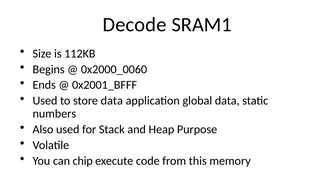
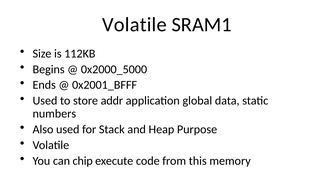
Decode: Decode -> Volatile (134, 25)
0x2000_0060: 0x2000_0060 -> 0x2000_5000 (114, 69)
store data: data -> addr (112, 101)
